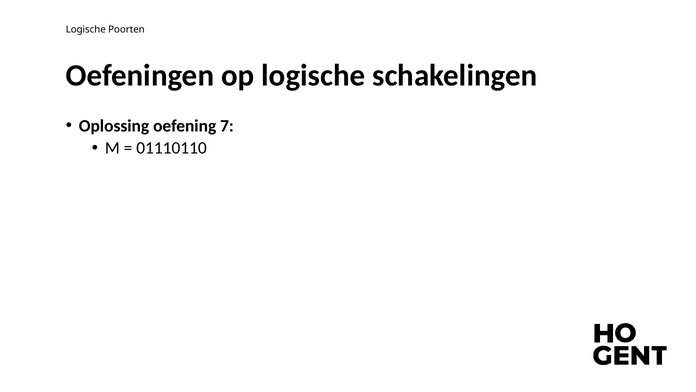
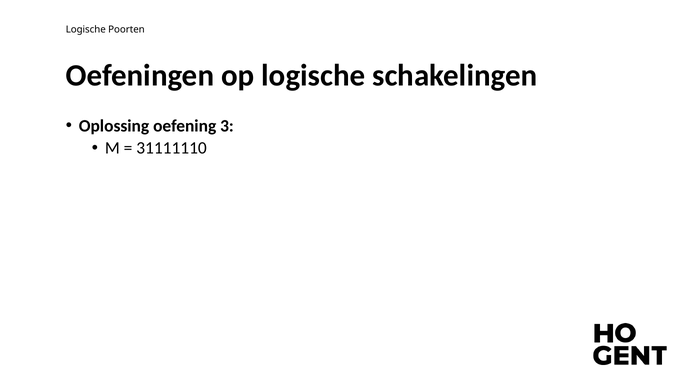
7: 7 -> 3 (227, 126)
01110110: 01110110 -> 31111110 (172, 148)
